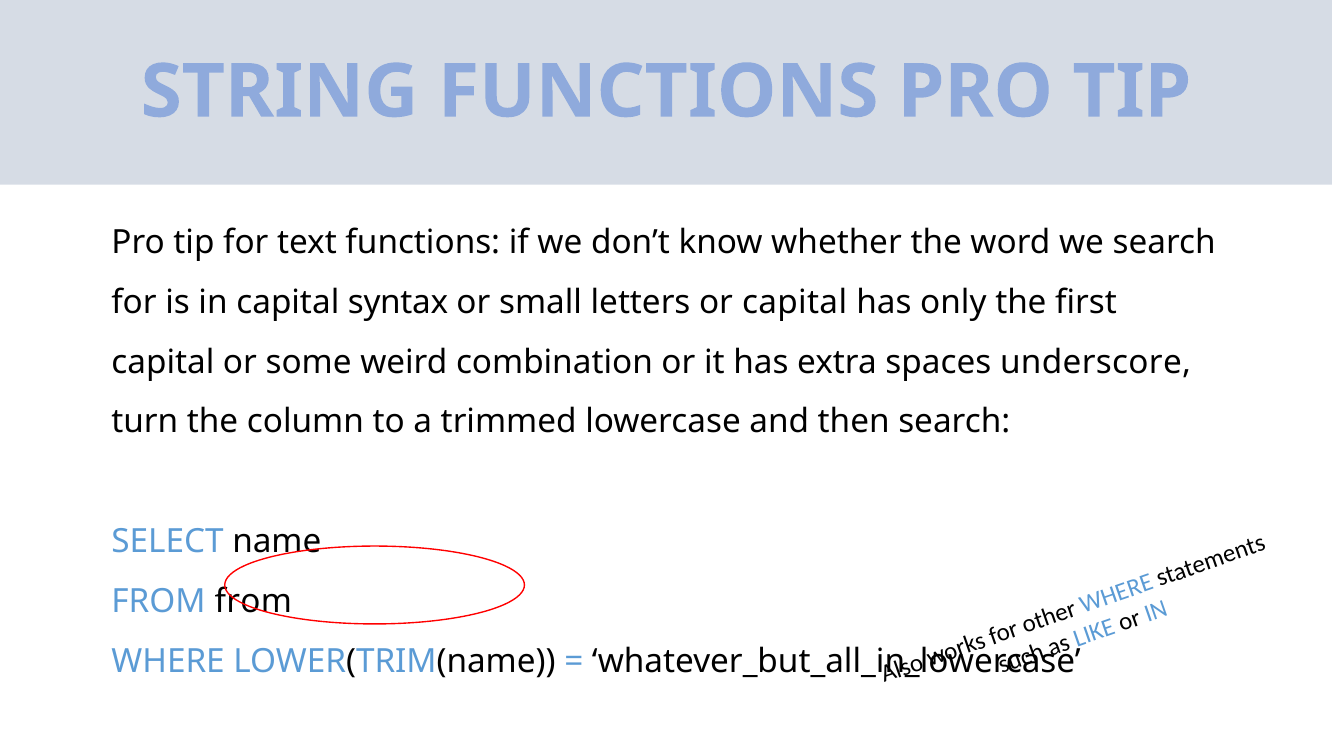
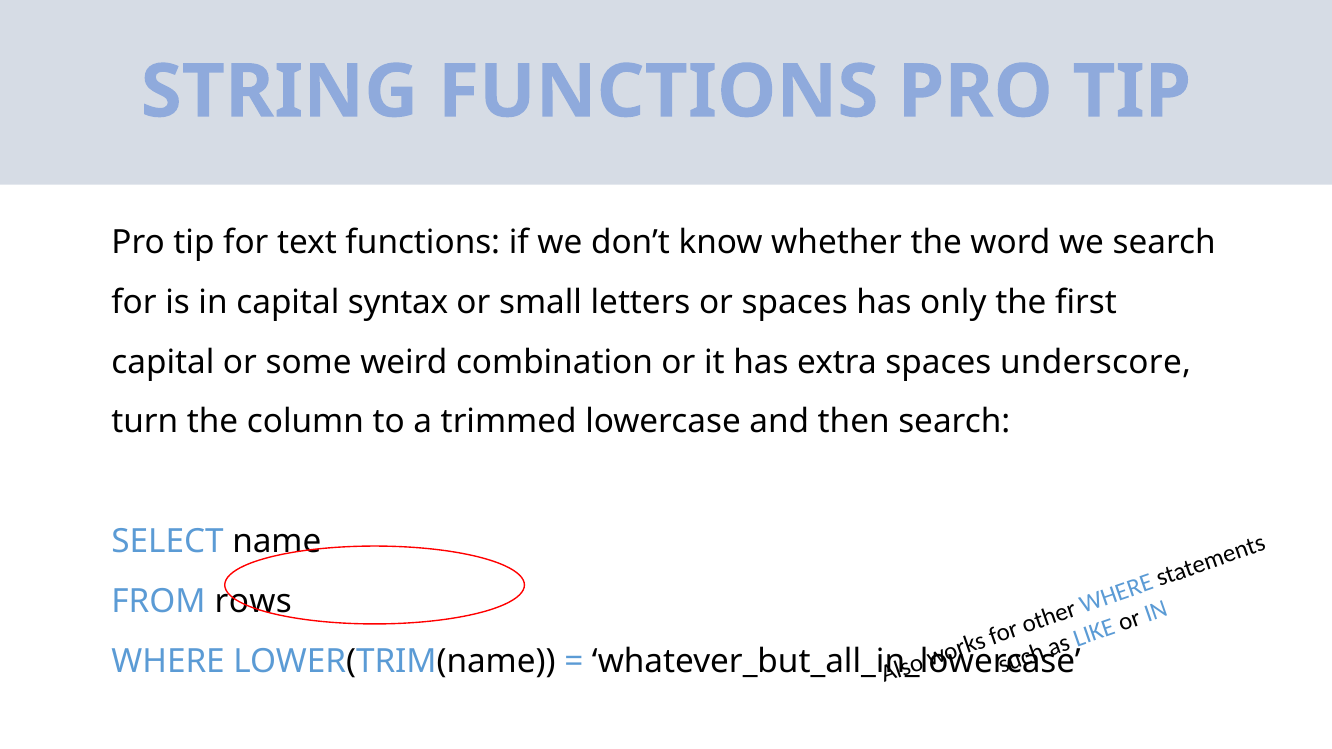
or capital: capital -> spaces (795, 302)
FROM from: from -> rows (253, 602)
